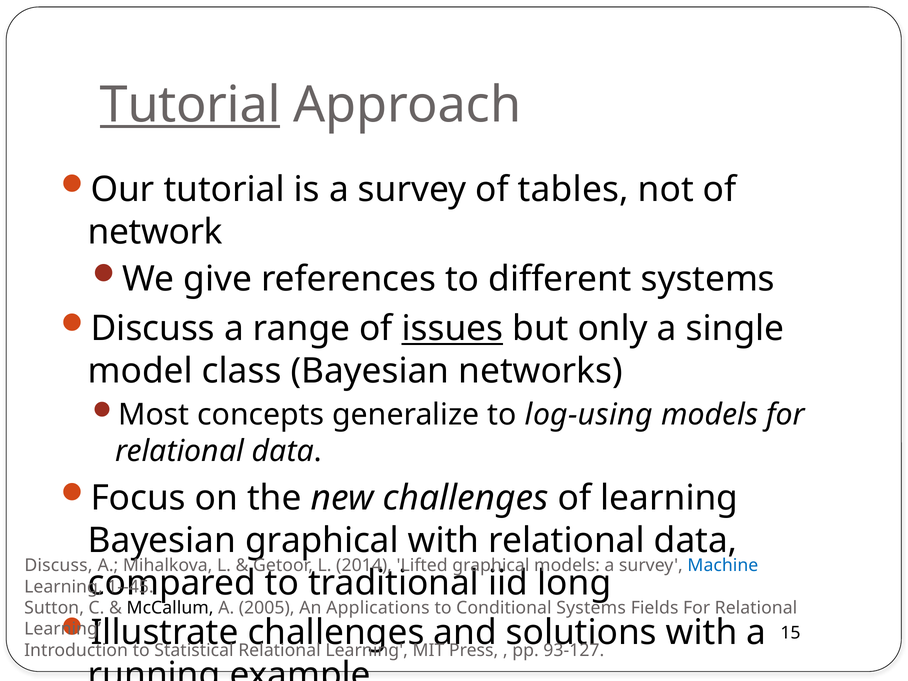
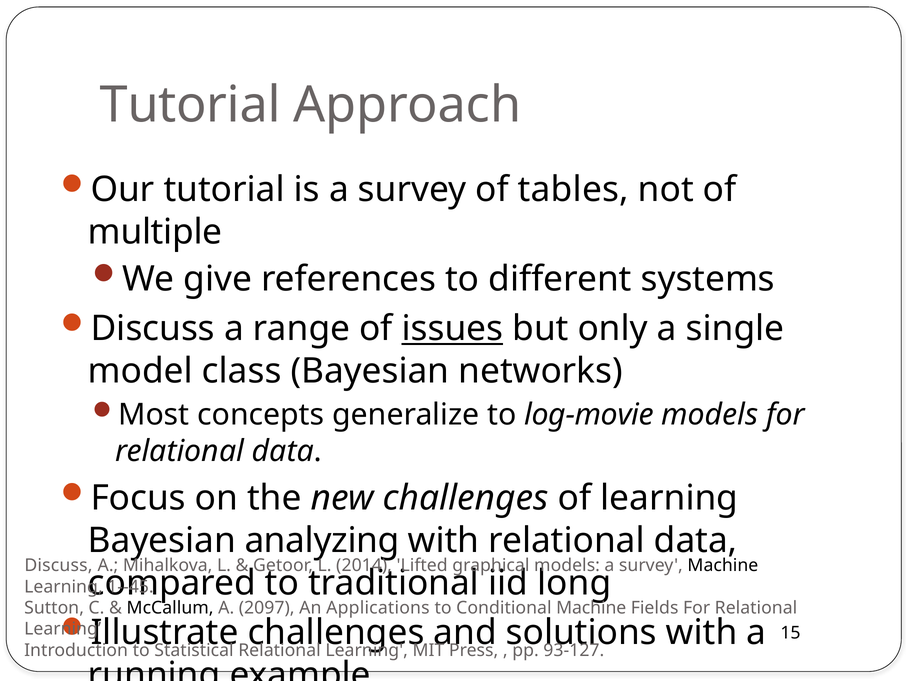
Tutorial underline: present -> none (190, 105)
network: network -> multiple (155, 232)
log-using: log-using -> log-movie (589, 415)
Bayesian graphical: graphical -> analyzing (322, 541)
Machine colour: blue -> black (723, 566)
2005: 2005 -> 2097 (267, 608)
Conditional Systems: Systems -> Machine (591, 608)
